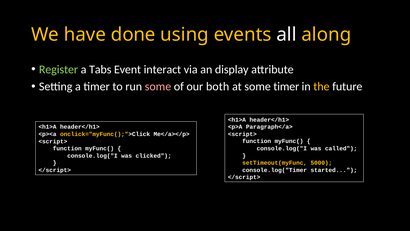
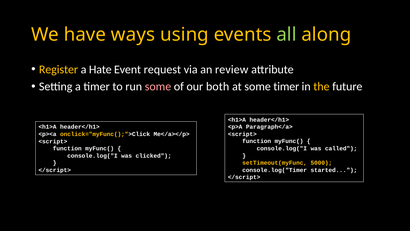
done: done -> ways (133, 34)
all colour: white -> light green (286, 34)
Register colour: light green -> yellow (59, 69)
Tabs: Tabs -> Hate (100, 69)
interact: interact -> request (162, 69)
display: display -> review (232, 69)
